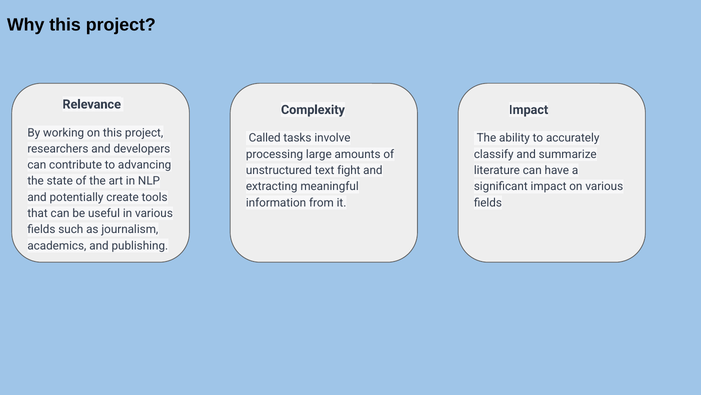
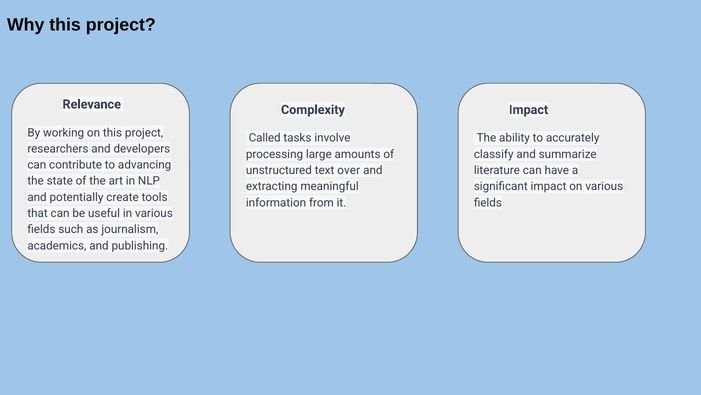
fight: fight -> over (349, 170)
